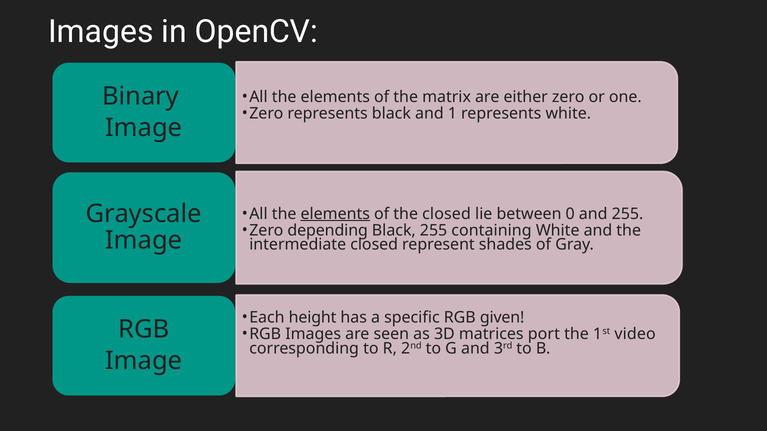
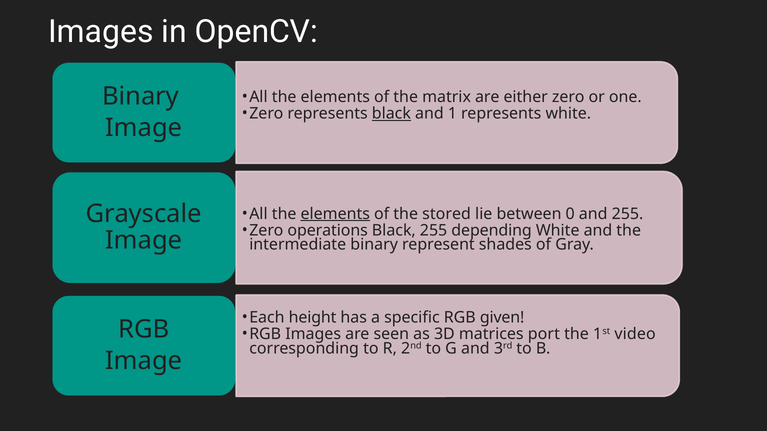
black underline: none -> present (391, 114)
the closed: closed -> stored (447, 214)
depending: depending -> operations (328, 231)
containing: containing -> depending (492, 231)
intermediate closed: closed -> binary (374, 245)
